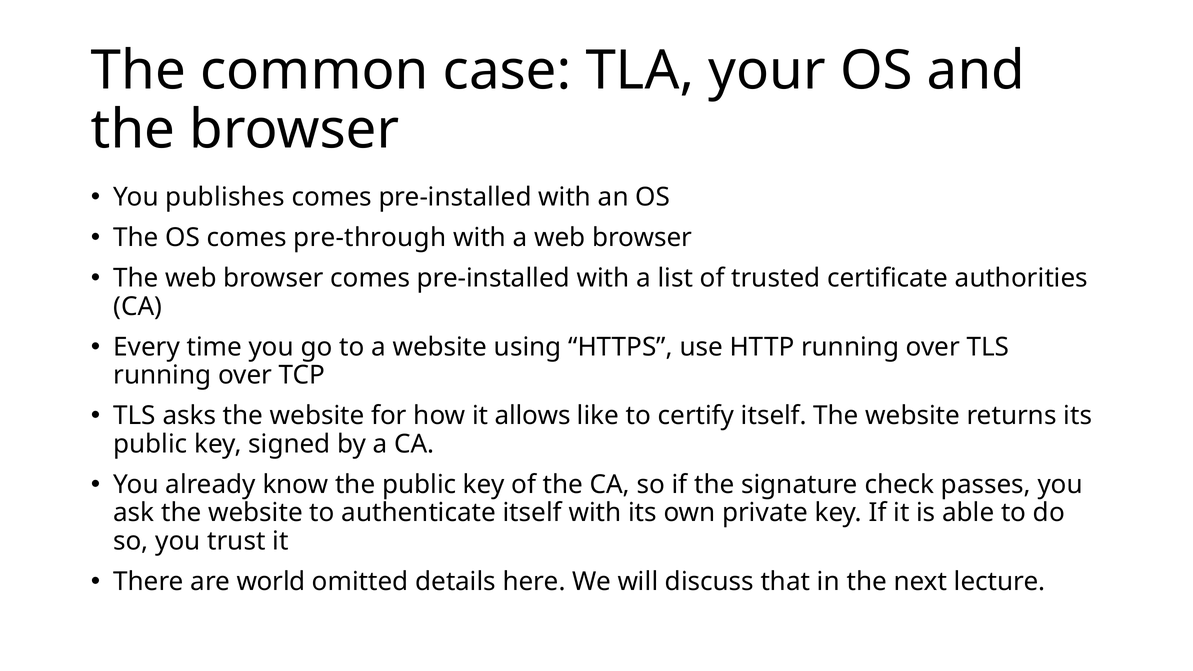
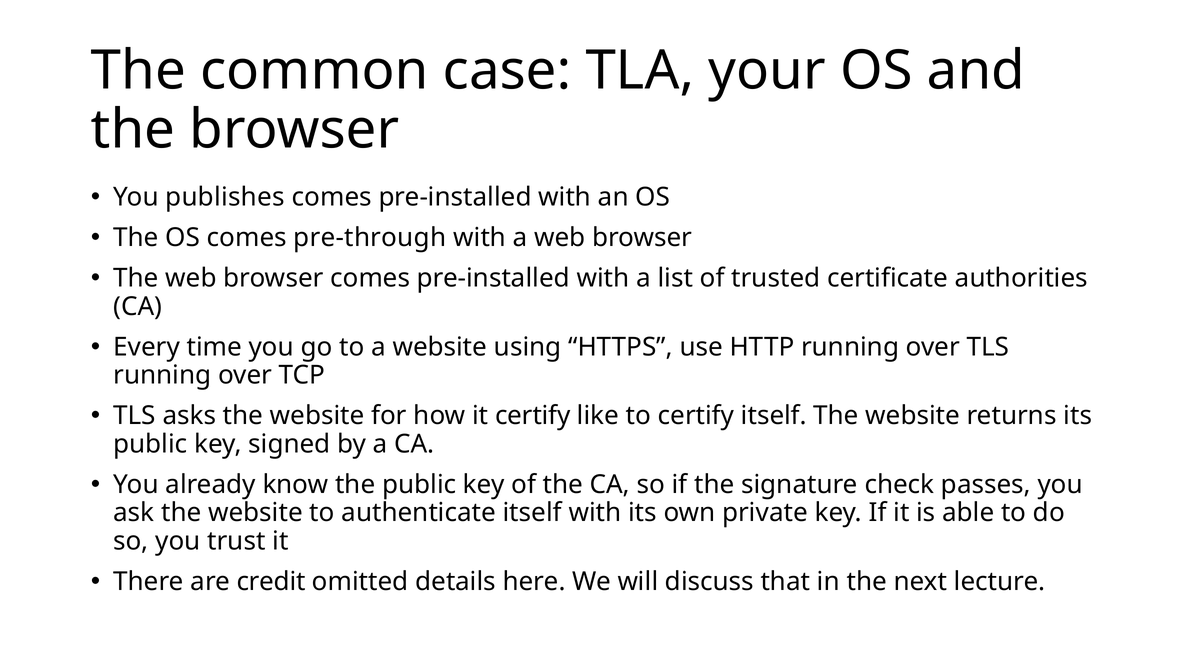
it allows: allows -> certify (533, 416)
world: world -> credit (271, 582)
